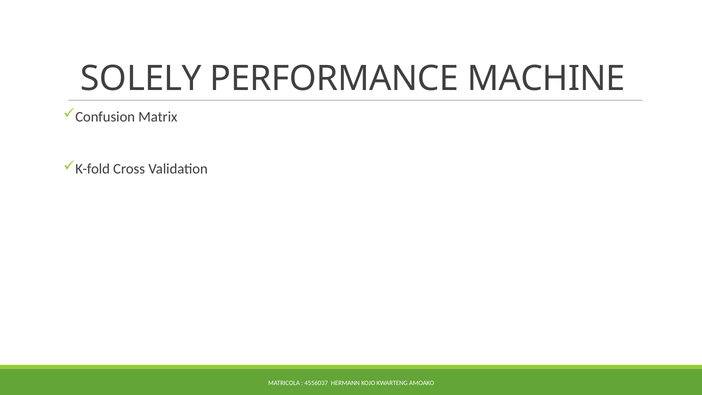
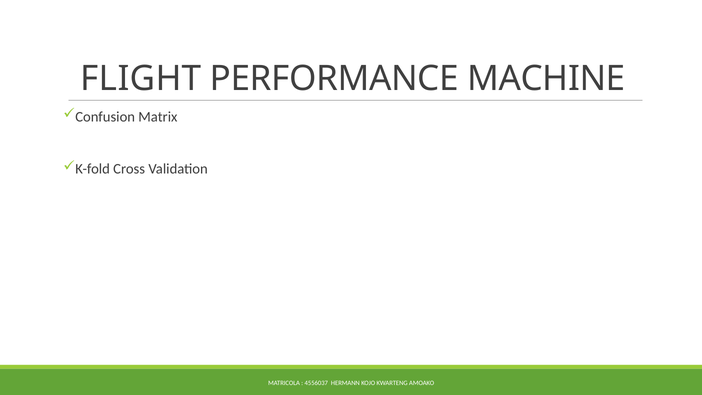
SOLELY: SOLELY -> FLIGHT (141, 79)
